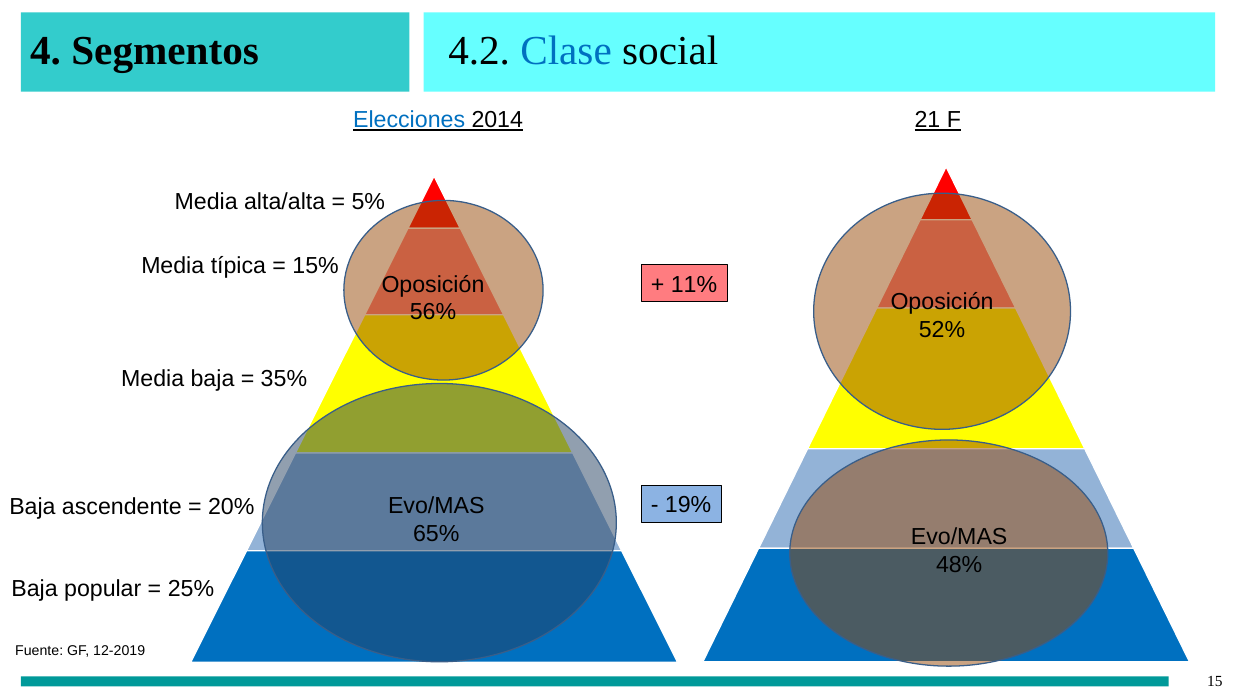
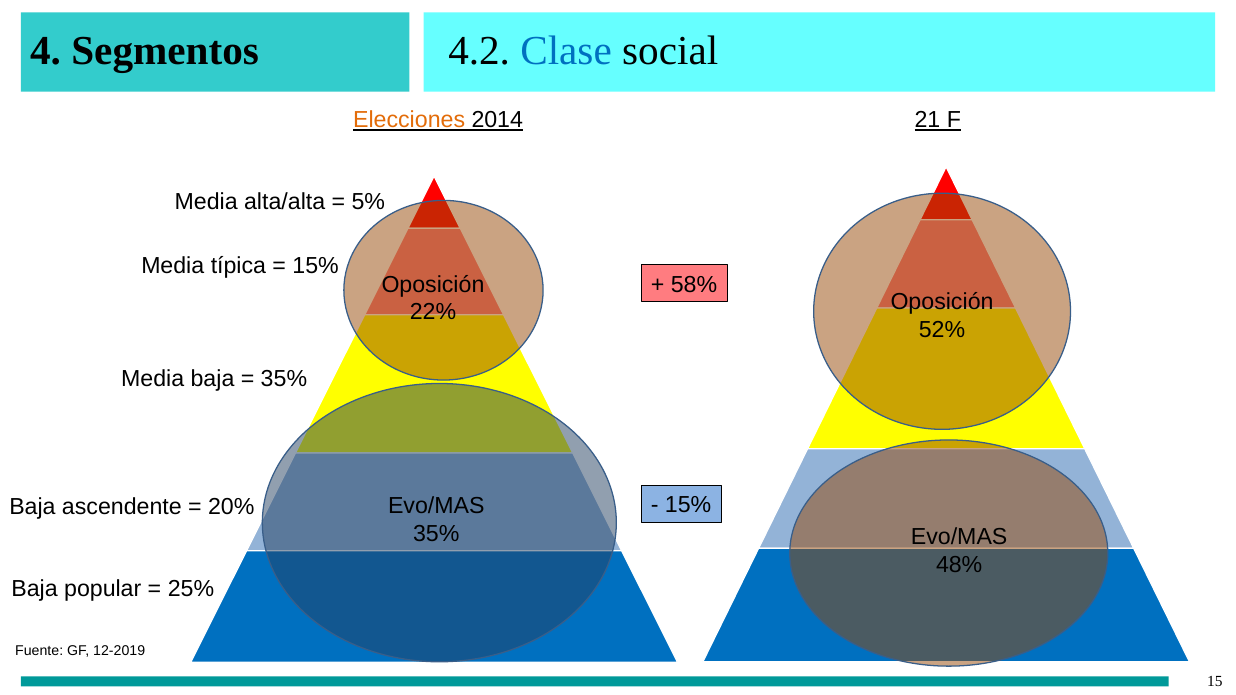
Elecciones colour: blue -> orange (409, 120)
11%: 11% -> 58% (694, 285)
56%: 56% -> 22% (433, 312)
19%: 19% -> 15% (688, 506)
65%: 65% -> 35% (436, 534)
